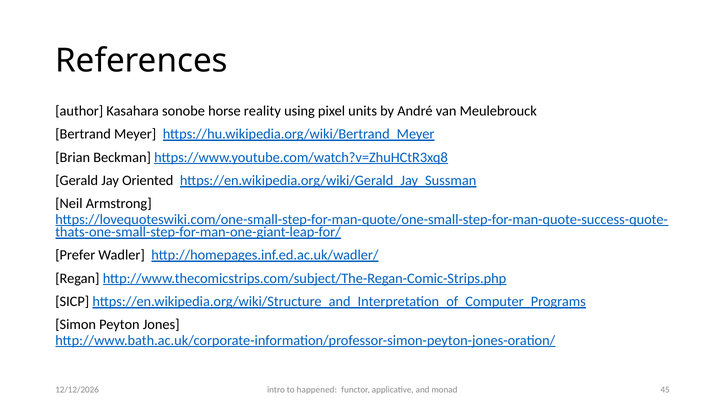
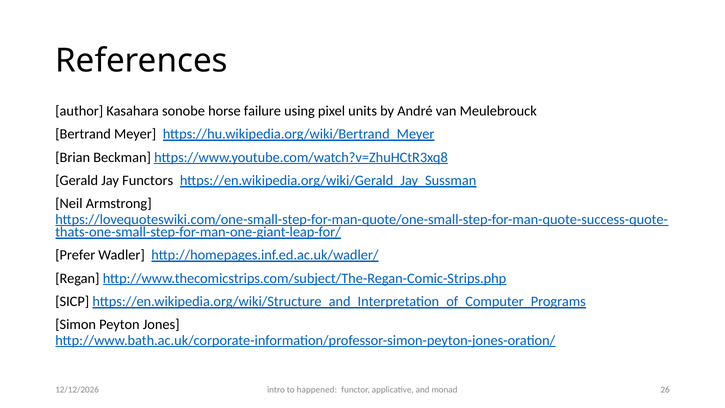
reality: reality -> failure (262, 111)
Oriented: Oriented -> Functors (148, 181)
45: 45 -> 26 (665, 389)
